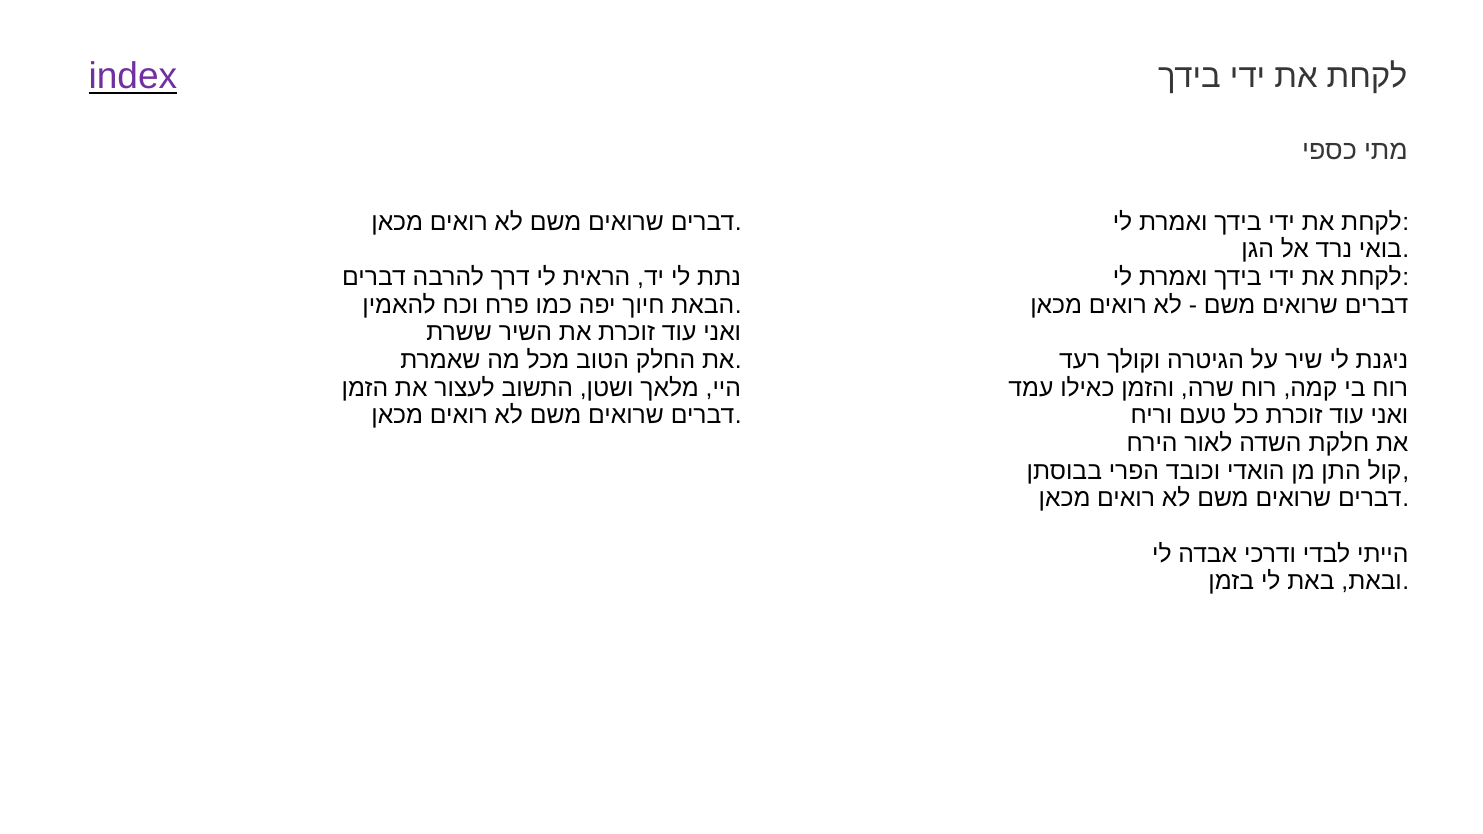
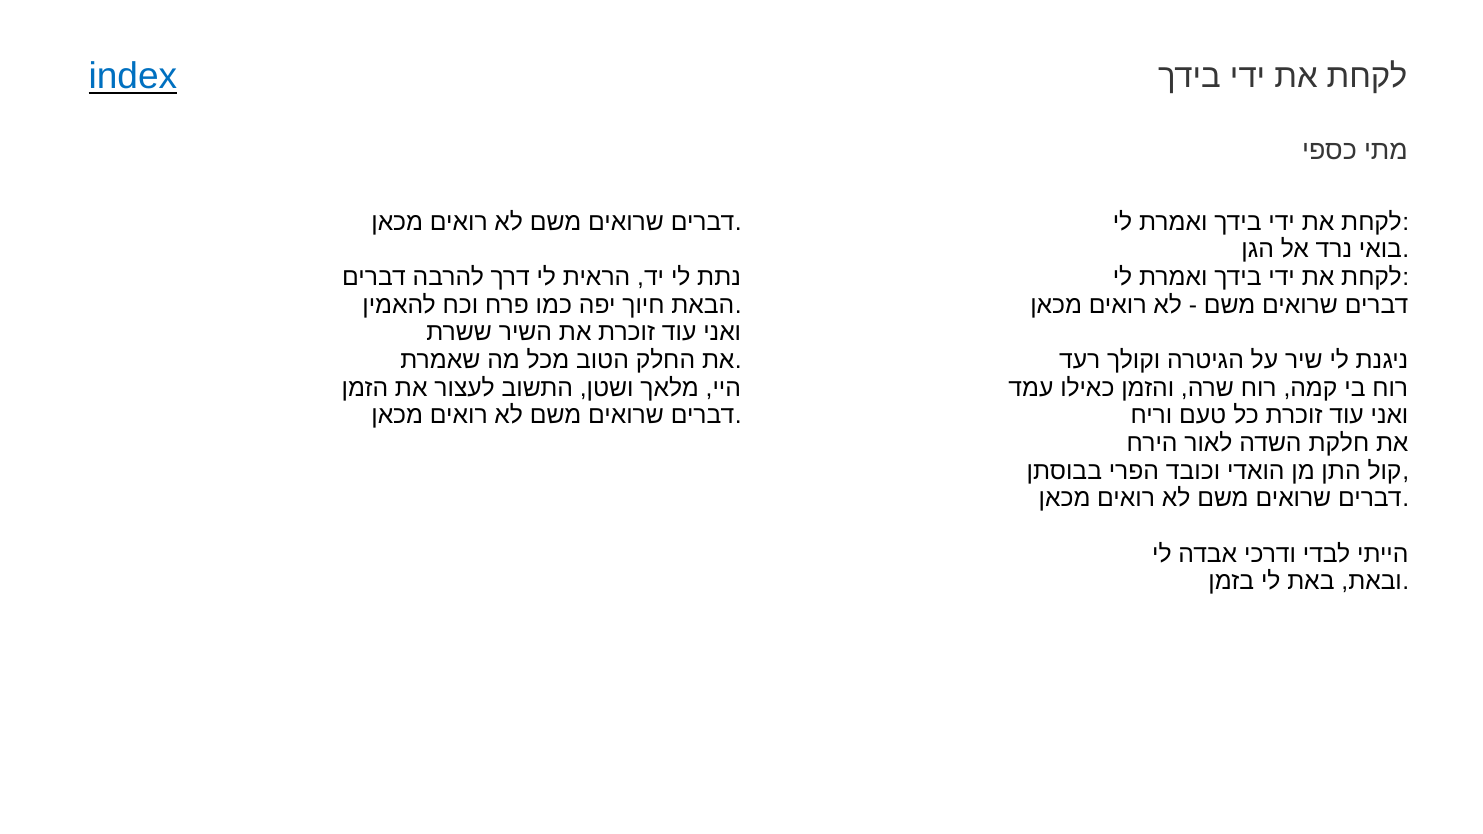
index colour: purple -> blue (133, 77)
